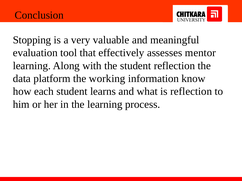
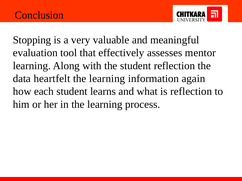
platform: platform -> heartfelt (52, 79)
working: working -> learning (107, 79)
know: know -> again (193, 79)
